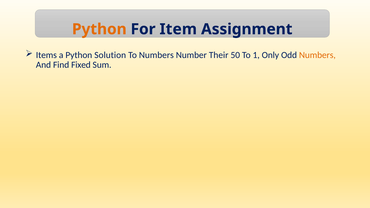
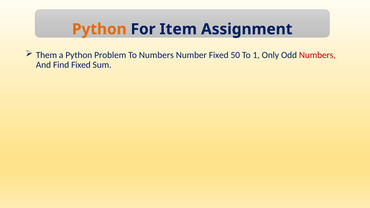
Items: Items -> Them (46, 55)
Solution: Solution -> Problem (110, 55)
Number Their: Their -> Fixed (219, 55)
Numbers colour: orange -> red (317, 55)
